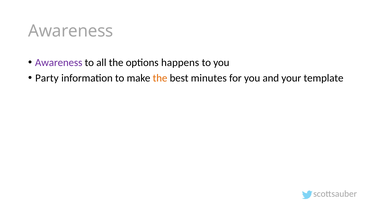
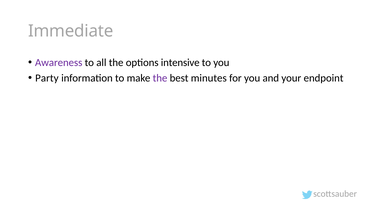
Awareness: Awareness -> Immediate (71, 31)
happens: happens -> intensive (180, 62)
the colour: orange -> purple (160, 78)
template: template -> endpoint (324, 78)
